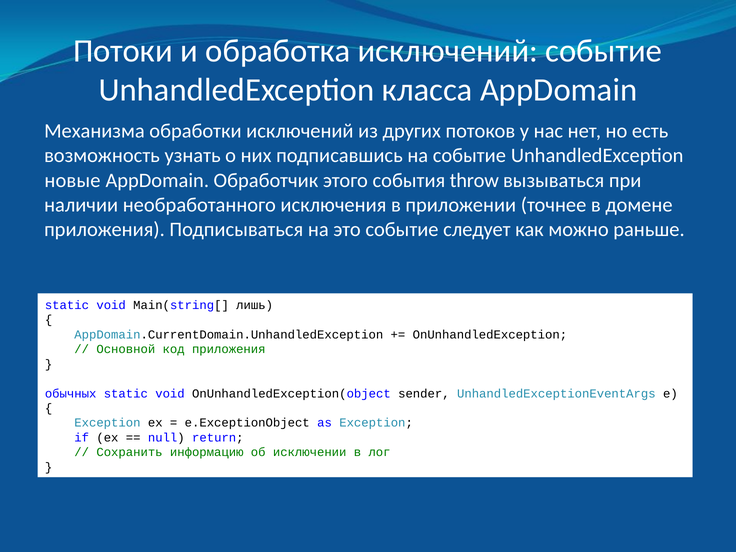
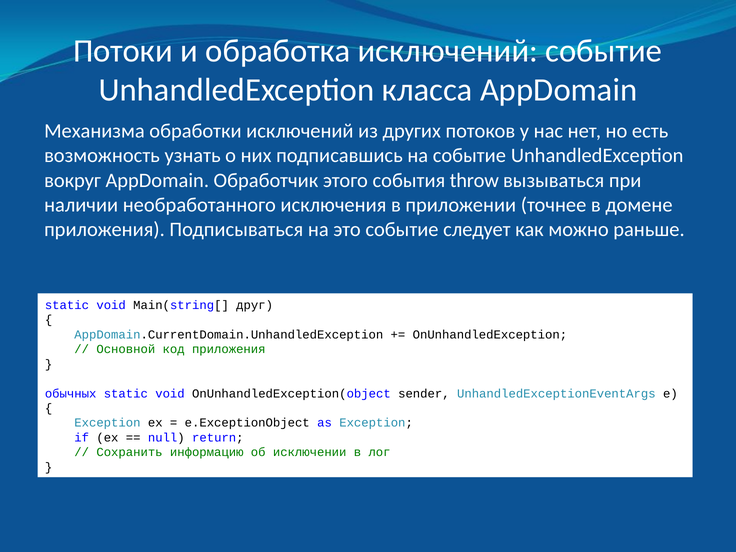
новые: новые -> вокруг (73, 180)
лишь: лишь -> друг (255, 305)
